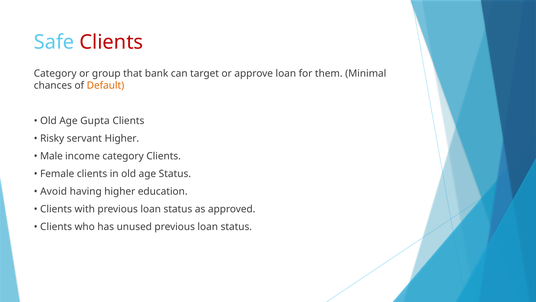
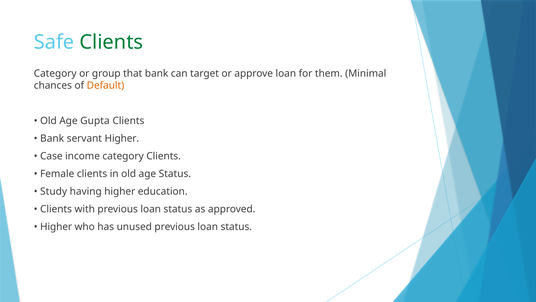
Clients colour: red -> green (111, 42)
Risky: Risky -> Bank (52, 138)
Male: Male -> Case (51, 156)
Avoid: Avoid -> Study (54, 191)
Clients: Clients -> Higher (56, 227)
